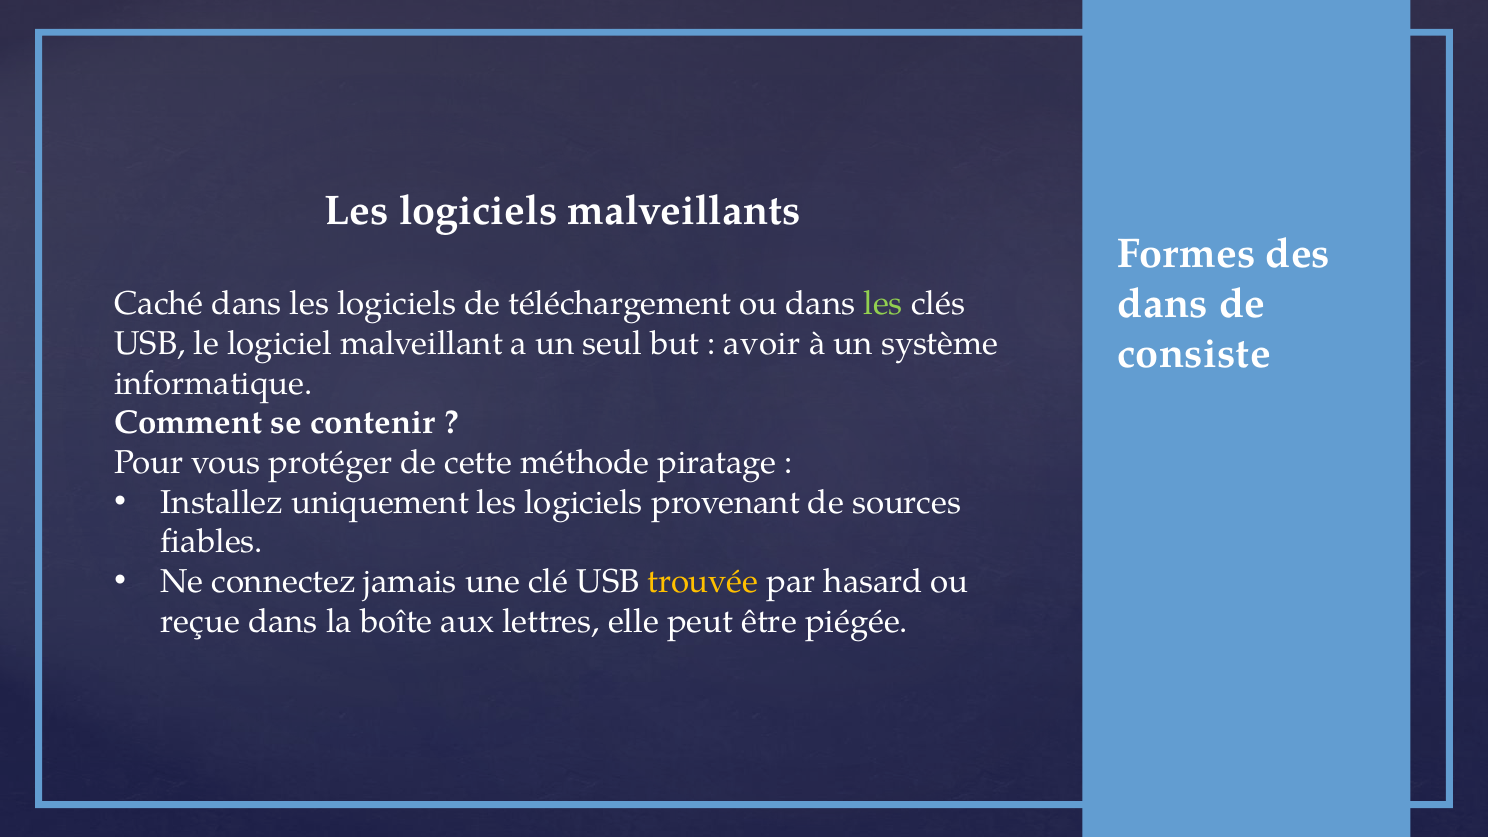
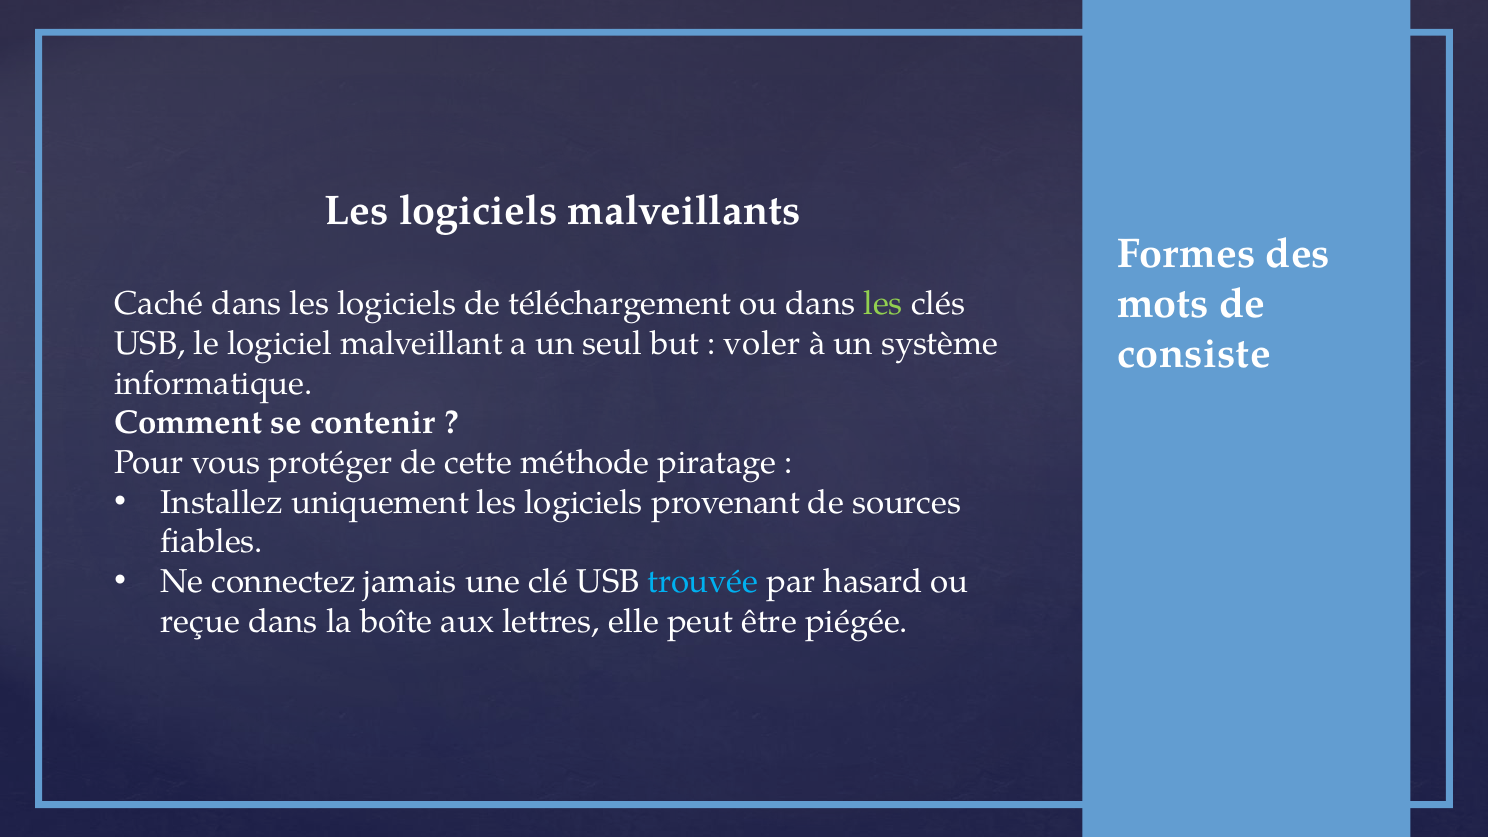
dans: dans -> mots (1163, 304)
avoir: avoir -> voler (762, 344)
trouvée colour: yellow -> light blue (703, 582)
